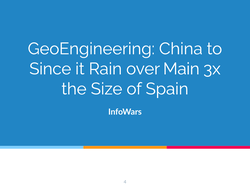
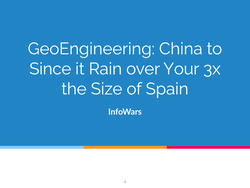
Main: Main -> Your (181, 69)
